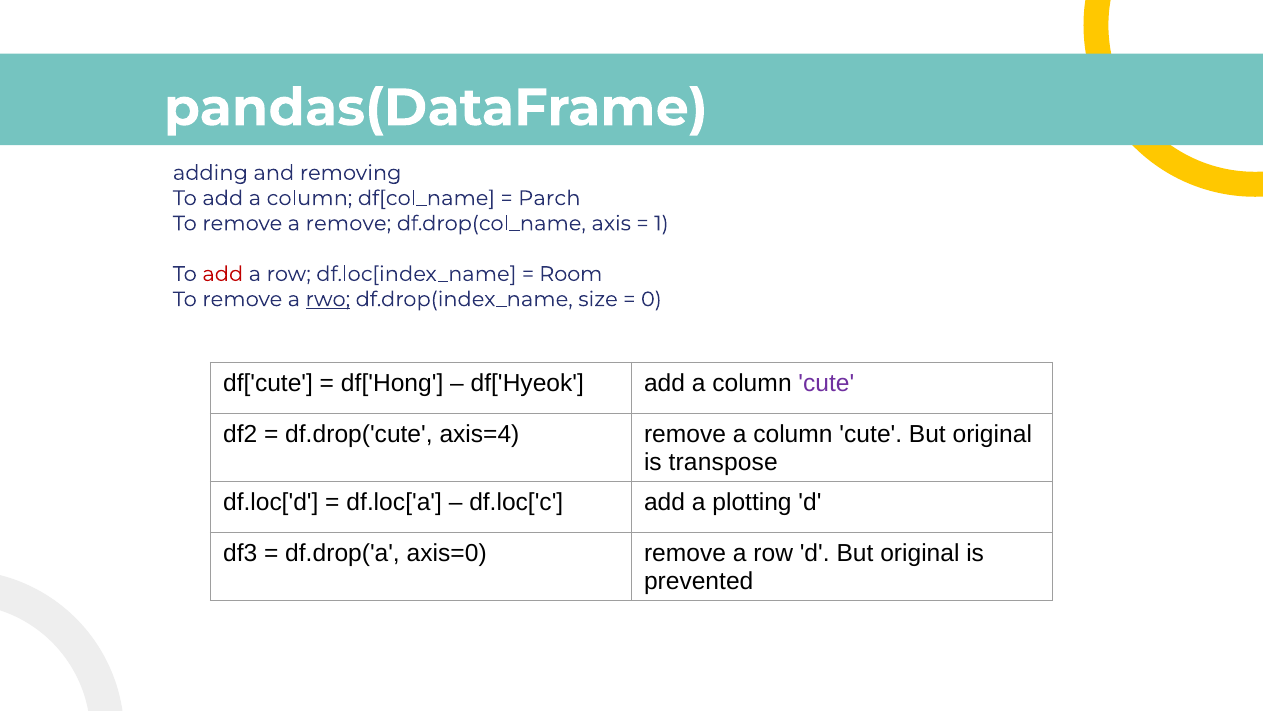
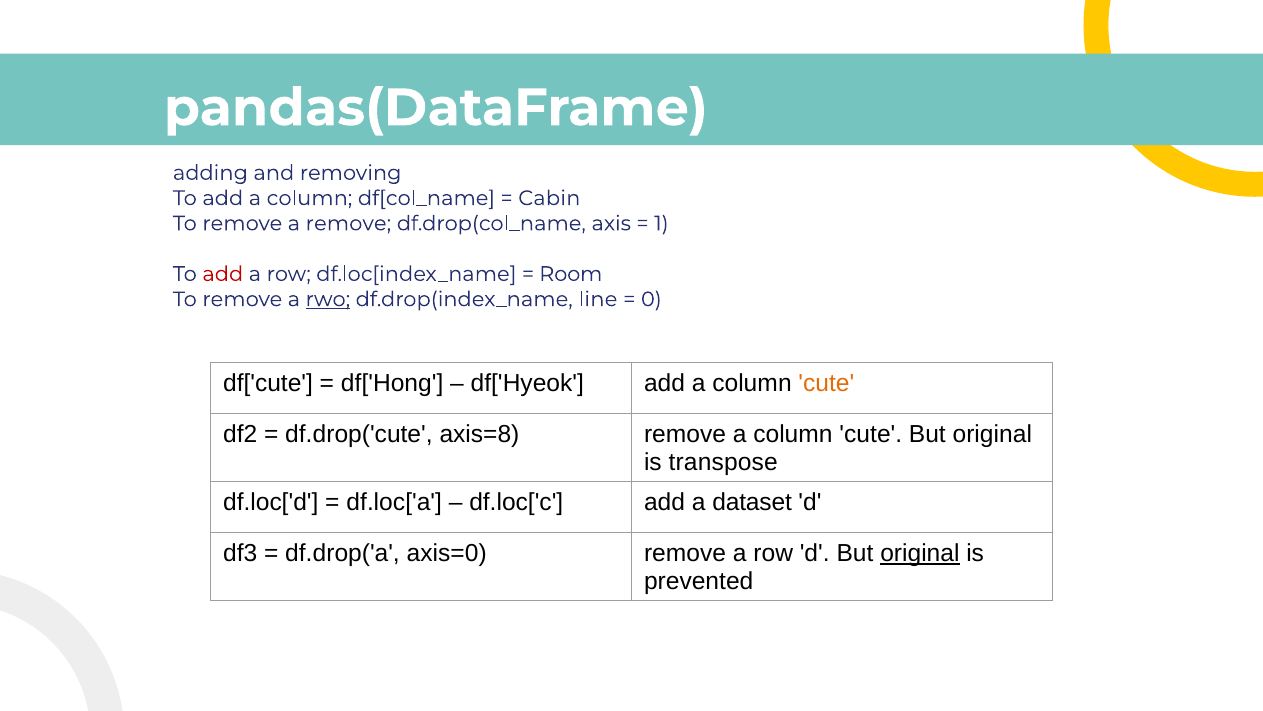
Parch: Parch -> Cabin (549, 198)
size: size -> line (598, 299)
cute colour: purple -> orange (826, 383)
axis=4: axis=4 -> axis=8 (479, 434)
plotting: plotting -> dataset (752, 502)
original underline: none -> present (920, 553)
